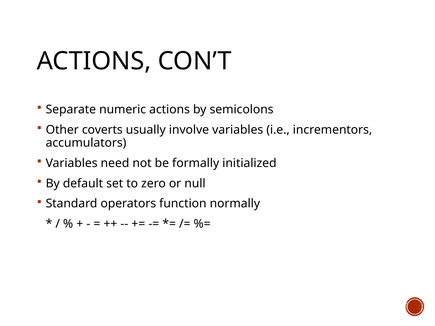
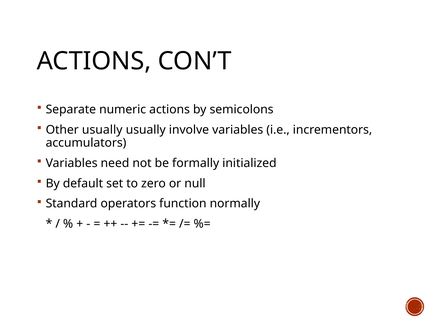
Other coverts: coverts -> usually (102, 130)
